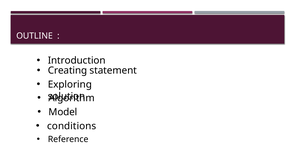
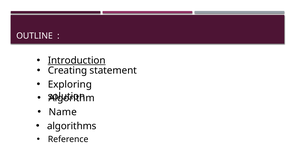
Introduction underline: none -> present (77, 60)
Model: Model -> Name (63, 112)
conditions: conditions -> algorithms (72, 126)
